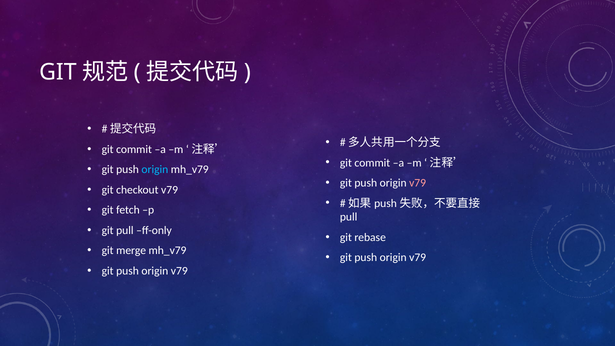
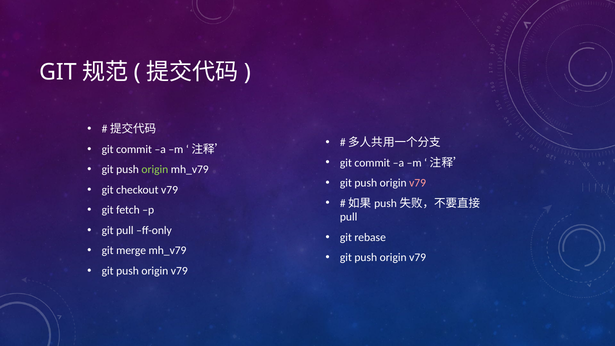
origin colour: light blue -> light green (155, 170)
